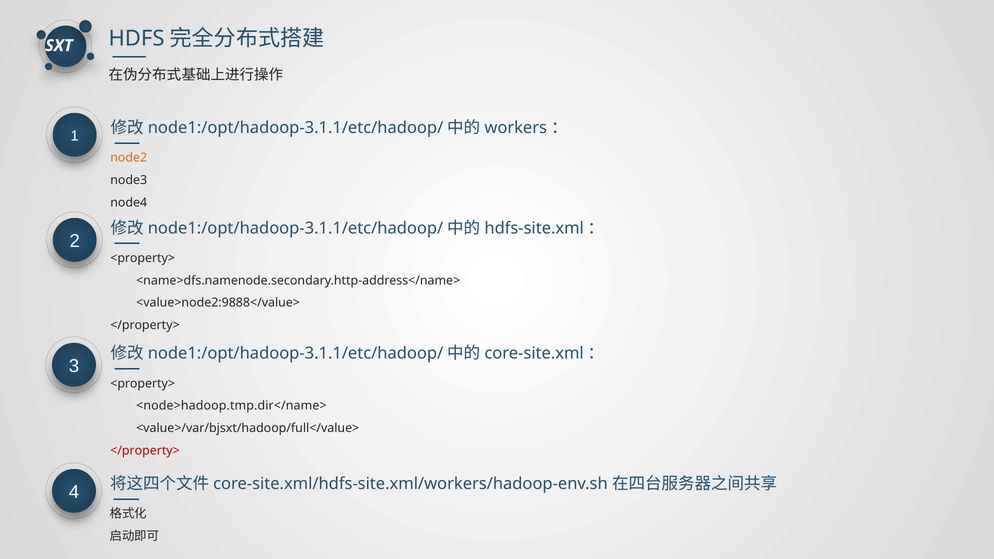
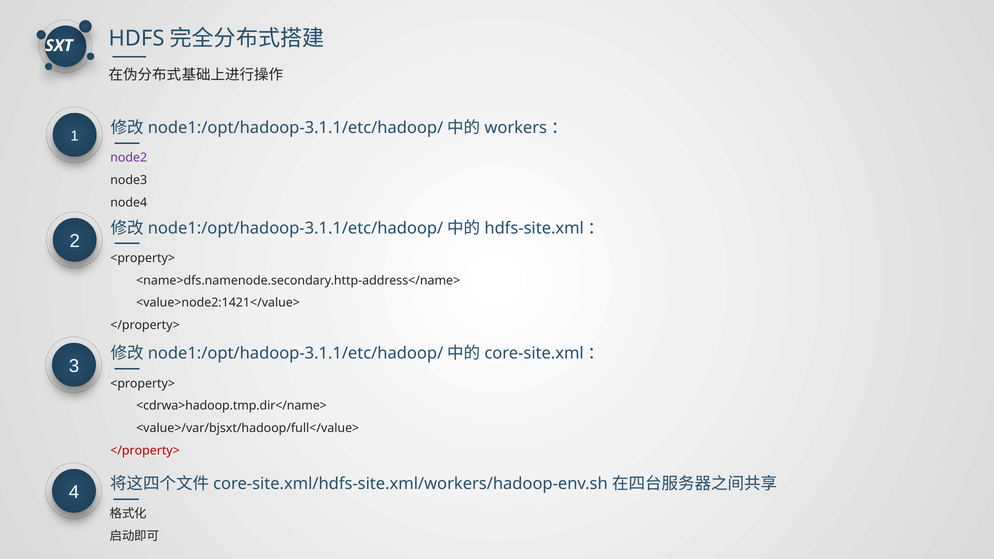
node2 colour: orange -> purple (129, 158)
<value>node2:9888</value>: <value>node2:9888</value> -> <value>node2:1421</value> (218, 303)
<node>hadoop.tmp.dir</name>: <node>hadoop.tmp.dir</name> -> <cdrwa>hadoop.tmp.dir</name> (232, 406)
